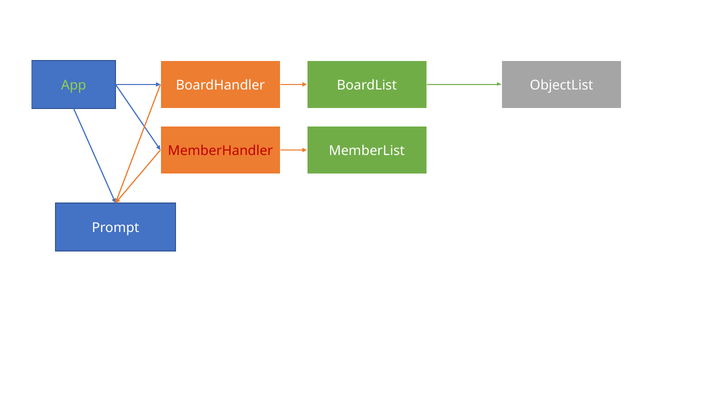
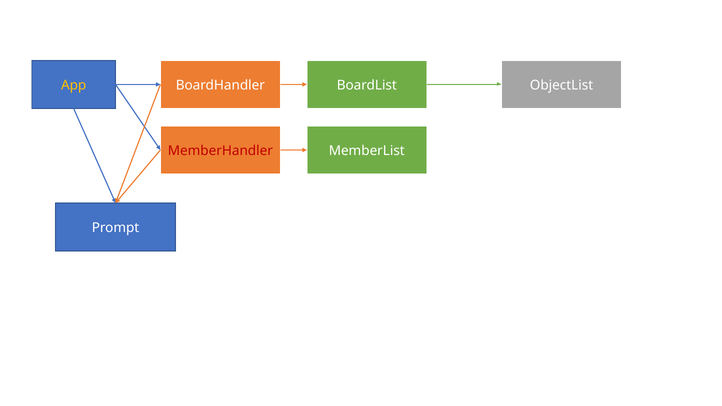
App colour: light green -> yellow (74, 85)
